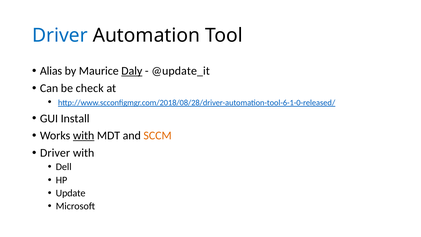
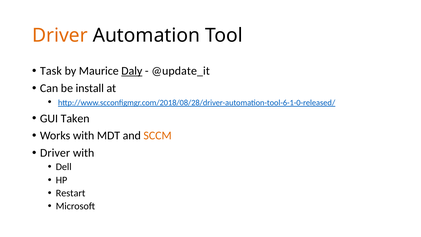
Driver colour: blue -> orange (60, 35)
Alias: Alias -> Task (51, 71)
check: check -> install (90, 88)
Install: Install -> Taken (75, 118)
with underline: present -> none (84, 136)
Update: Update -> Restart (71, 193)
